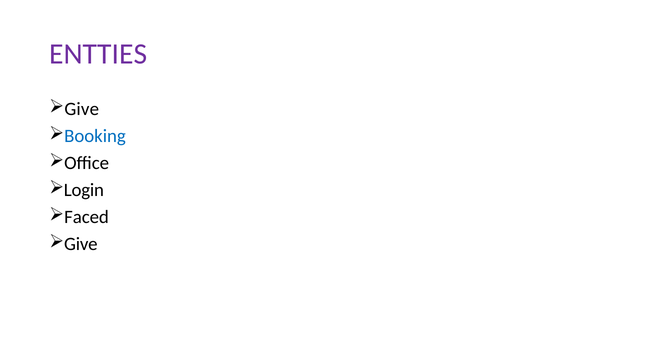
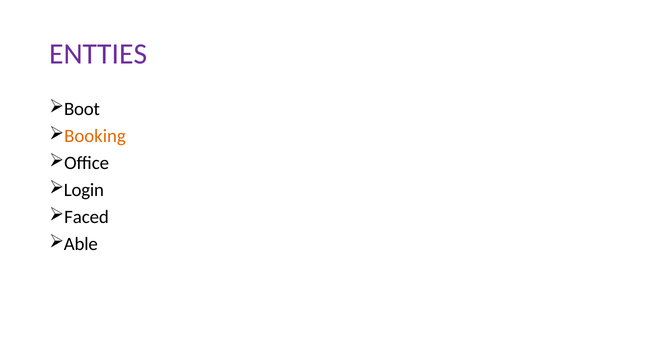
Give: Give -> Boot (82, 109)
Booking colour: blue -> orange (95, 136)
Give: Give -> Able (81, 244)
